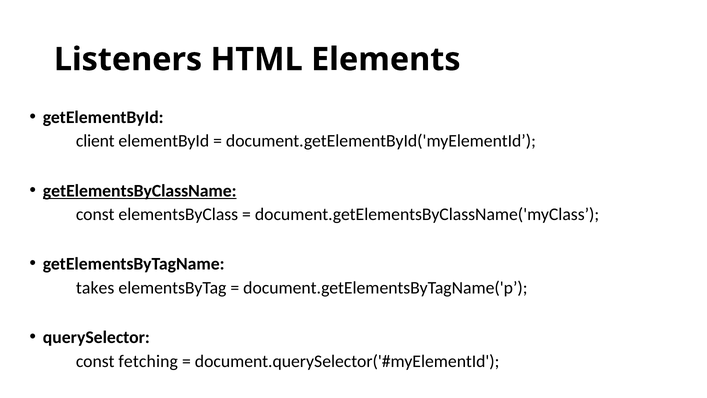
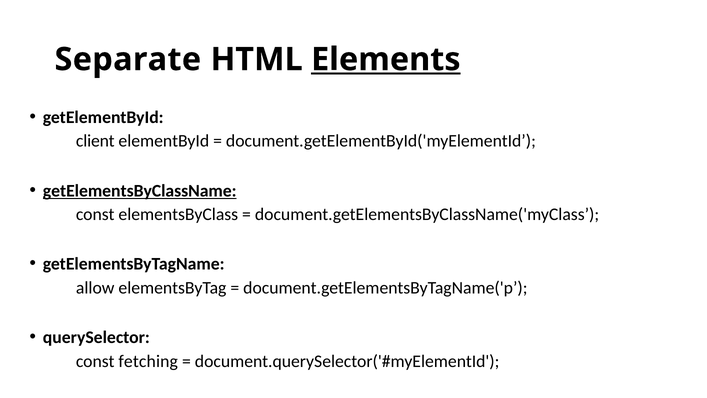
Listeners: Listeners -> Separate (128, 59)
Elements underline: none -> present (386, 59)
takes: takes -> allow (95, 288)
